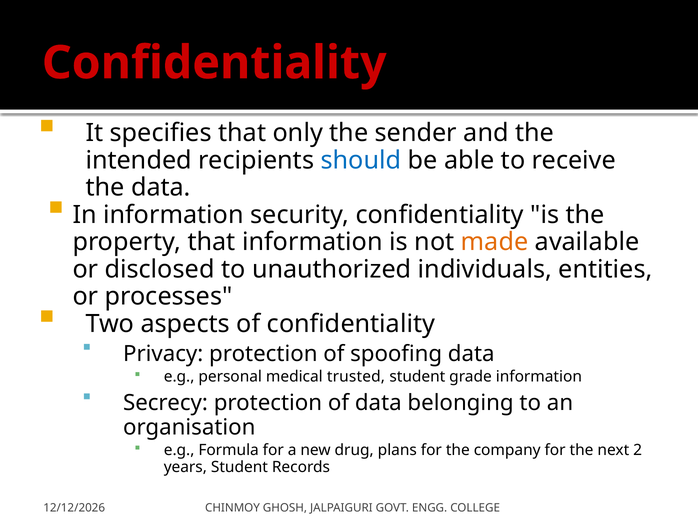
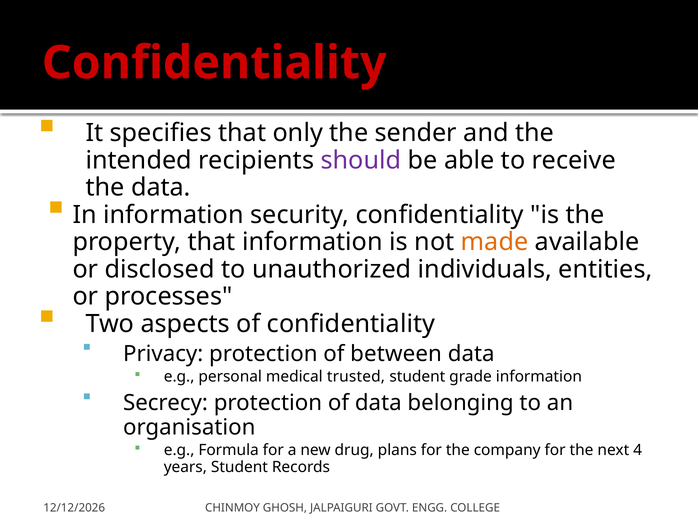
should colour: blue -> purple (361, 160)
spoofing: spoofing -> between (396, 354)
2: 2 -> 4 (638, 450)
